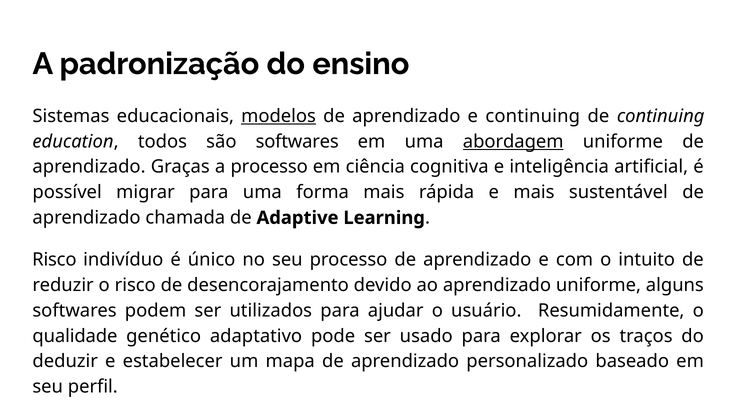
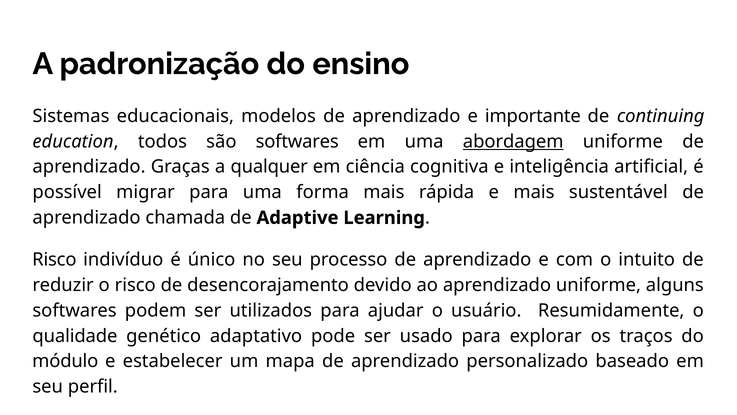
modelos underline: present -> none (279, 116)
e continuing: continuing -> importante (533, 116)
a processo: processo -> qualquer (269, 167)
deduzir: deduzir -> módulo (65, 361)
